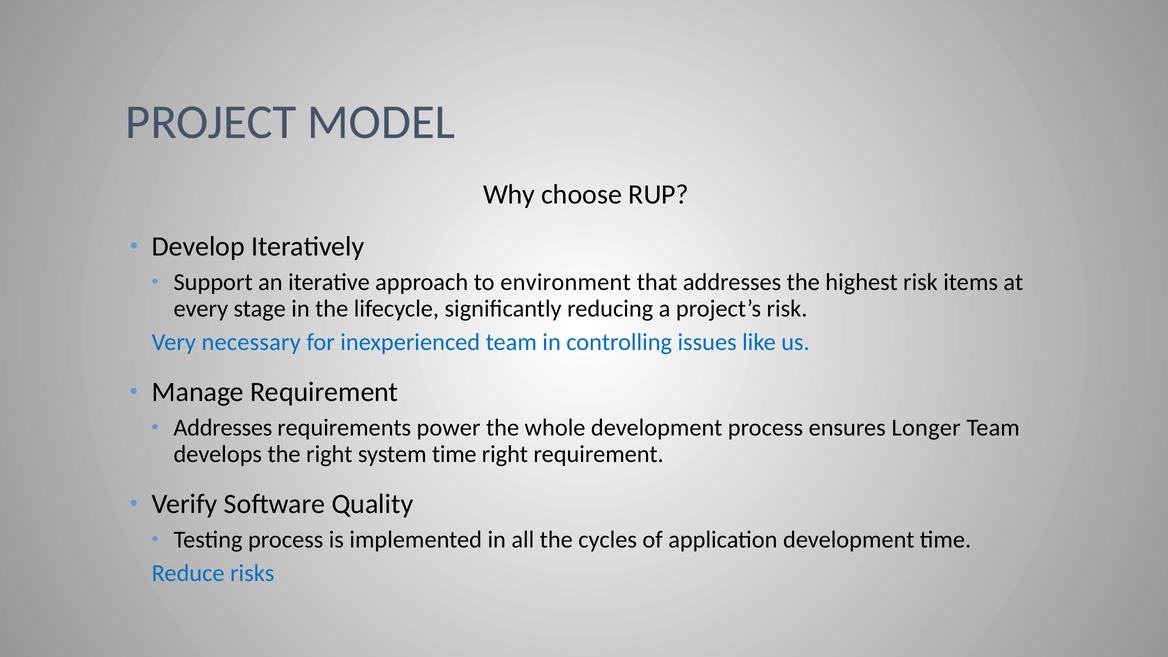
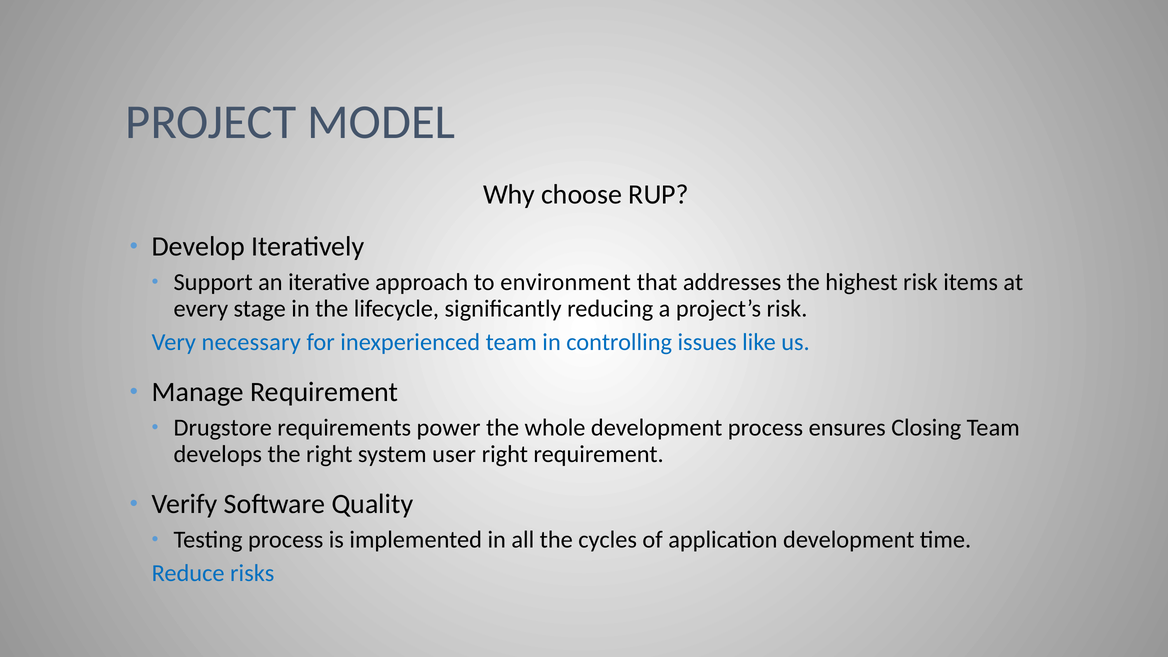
Addresses: Addresses -> Drugstore (223, 428)
Longer: Longer -> Closing (926, 428)
system time: time -> user (454, 454)
